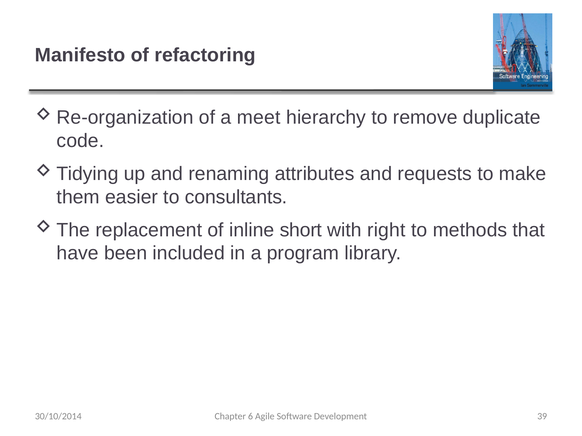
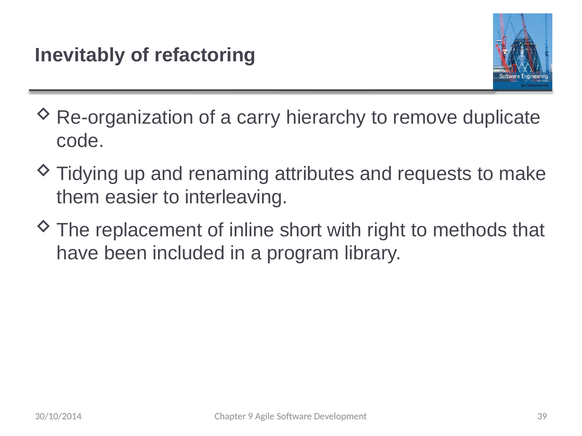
Manifesto: Manifesto -> Inevitably (80, 55)
meet: meet -> carry (259, 118)
consultants: consultants -> interleaving (236, 197)
6: 6 -> 9 (251, 417)
